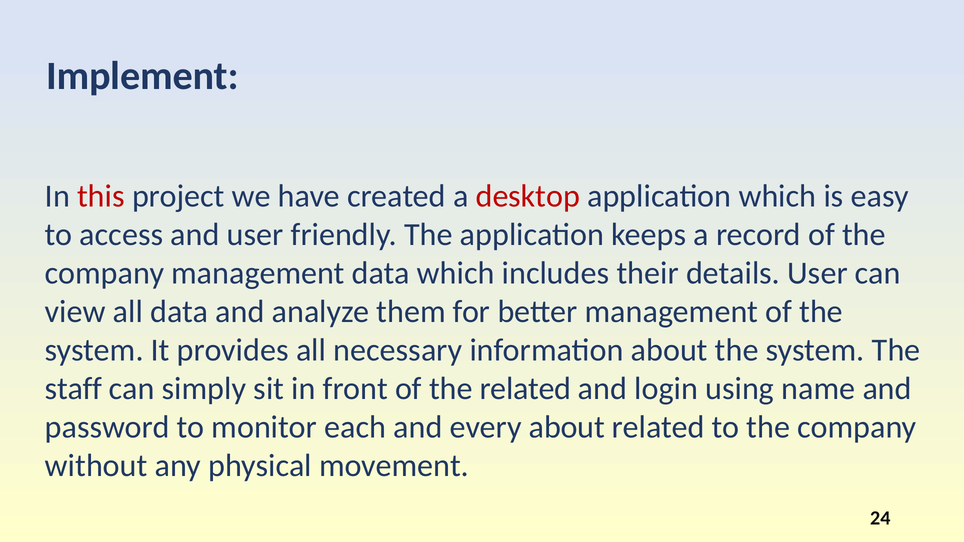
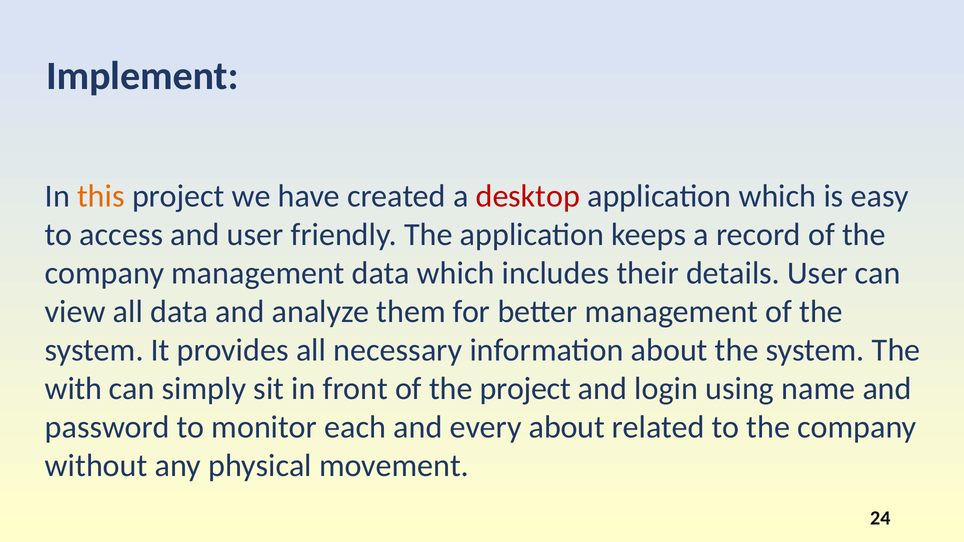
this colour: red -> orange (101, 196)
staff: staff -> with (73, 389)
the related: related -> project (525, 389)
